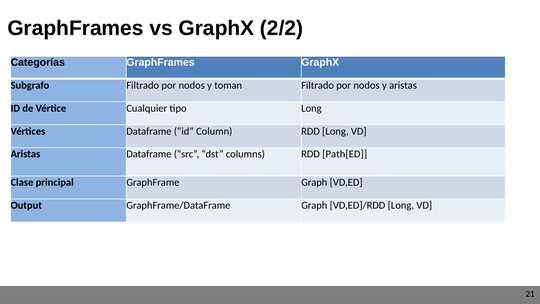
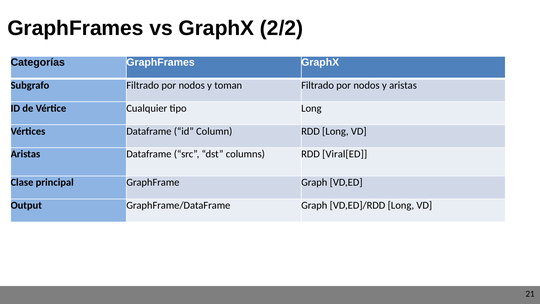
Path[ED: Path[ED -> Viral[ED (345, 154)
